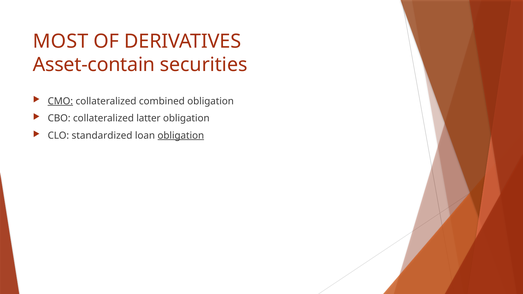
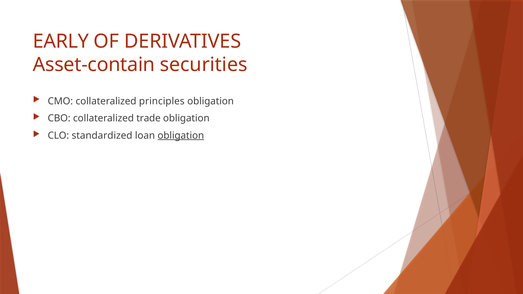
MOST: MOST -> EARLY (61, 41)
CMO underline: present -> none (60, 101)
combined: combined -> principles (162, 101)
latter: latter -> trade (148, 118)
